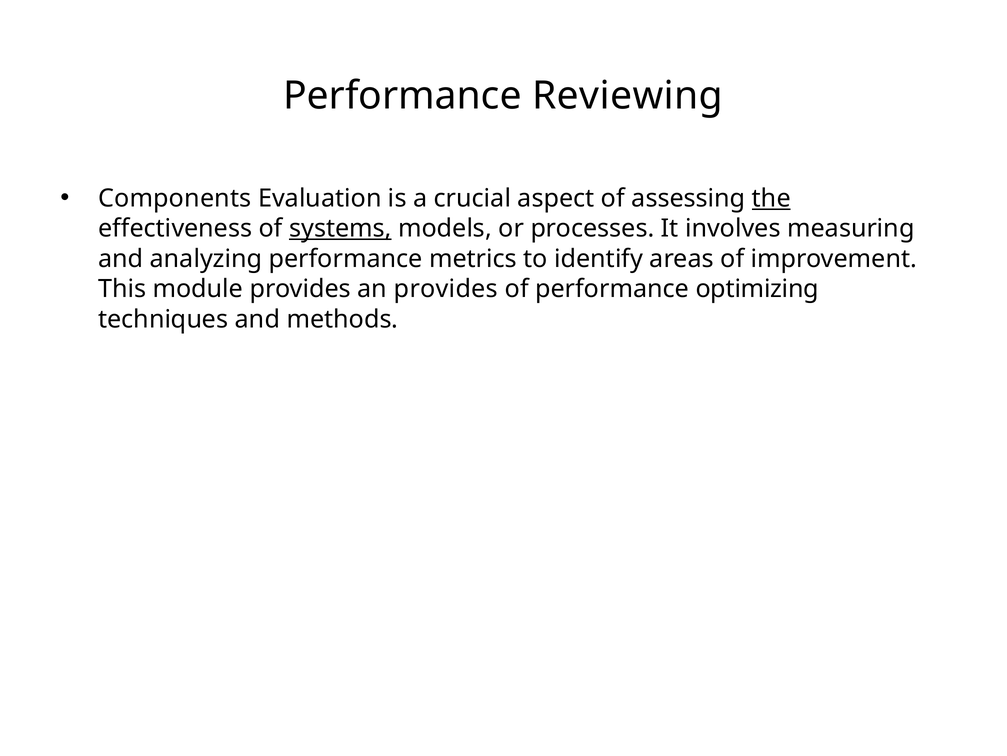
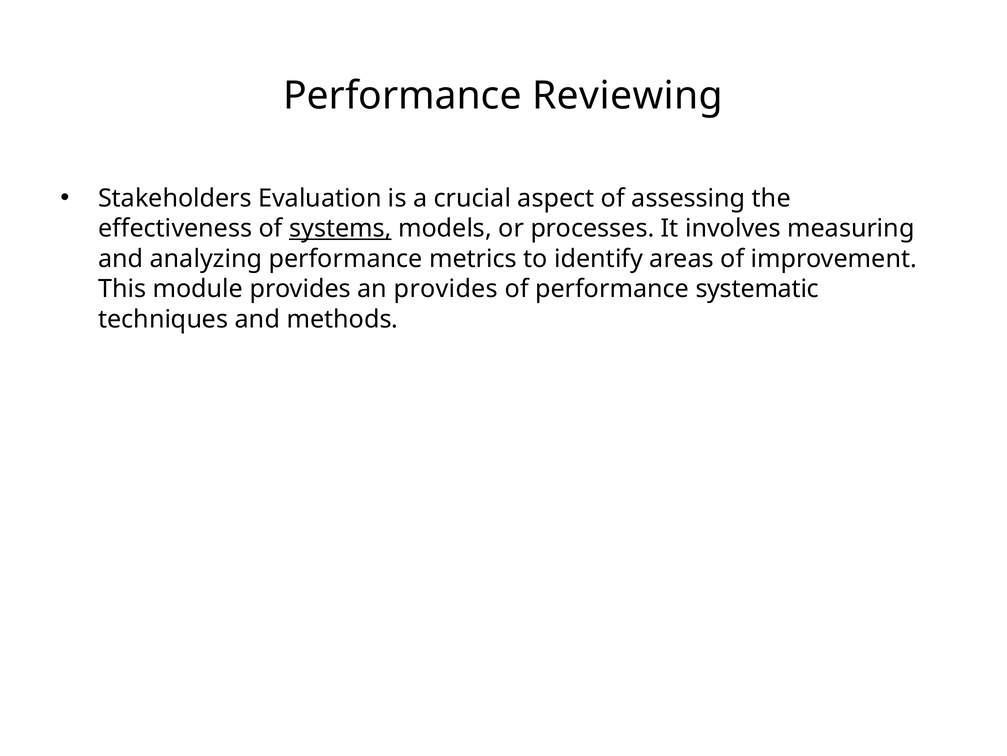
Components: Components -> Stakeholders (175, 198)
the underline: present -> none (771, 198)
optimizing: optimizing -> systematic (757, 289)
